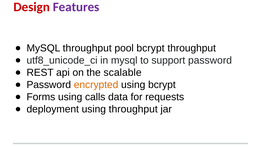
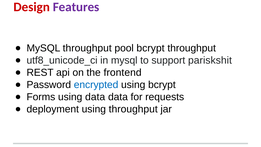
support password: password -> pariskshit (210, 60)
scalable: scalable -> frontend (123, 73)
encrypted colour: orange -> blue (96, 85)
using calls: calls -> data (95, 97)
